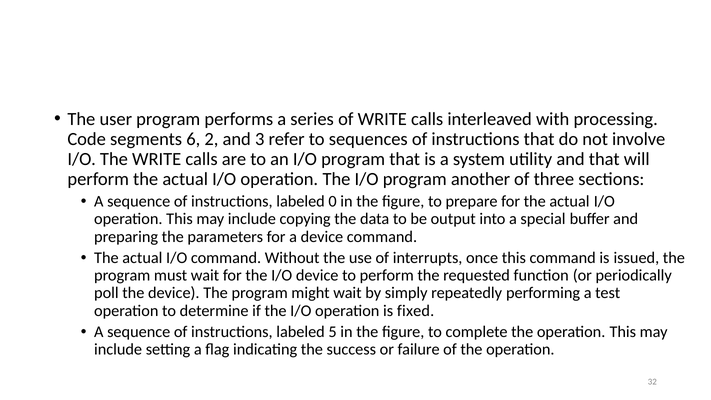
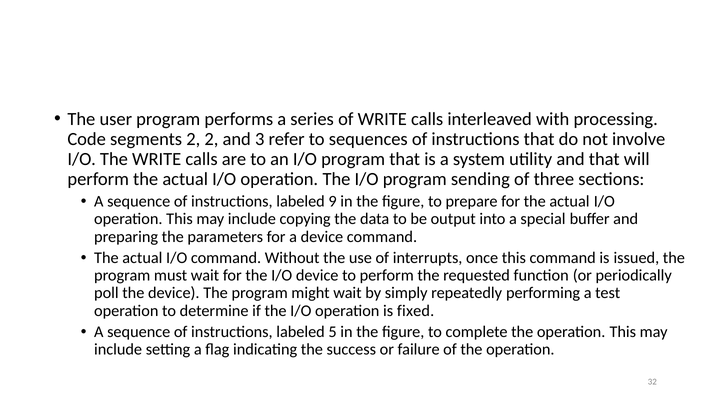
segments 6: 6 -> 2 (193, 139)
another: another -> sending (480, 179)
0: 0 -> 9 (333, 201)
